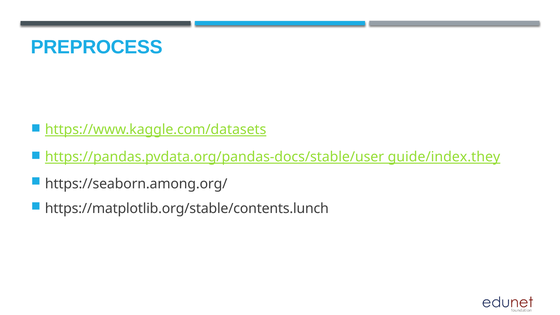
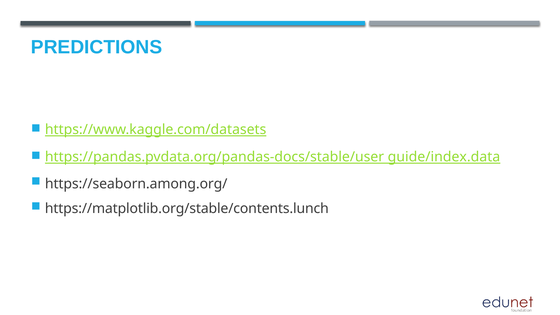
PREPROCESS: PREPROCESS -> PREDICTIONS (97, 47)
guide/index.they: guide/index.they -> guide/index.data (444, 157)
